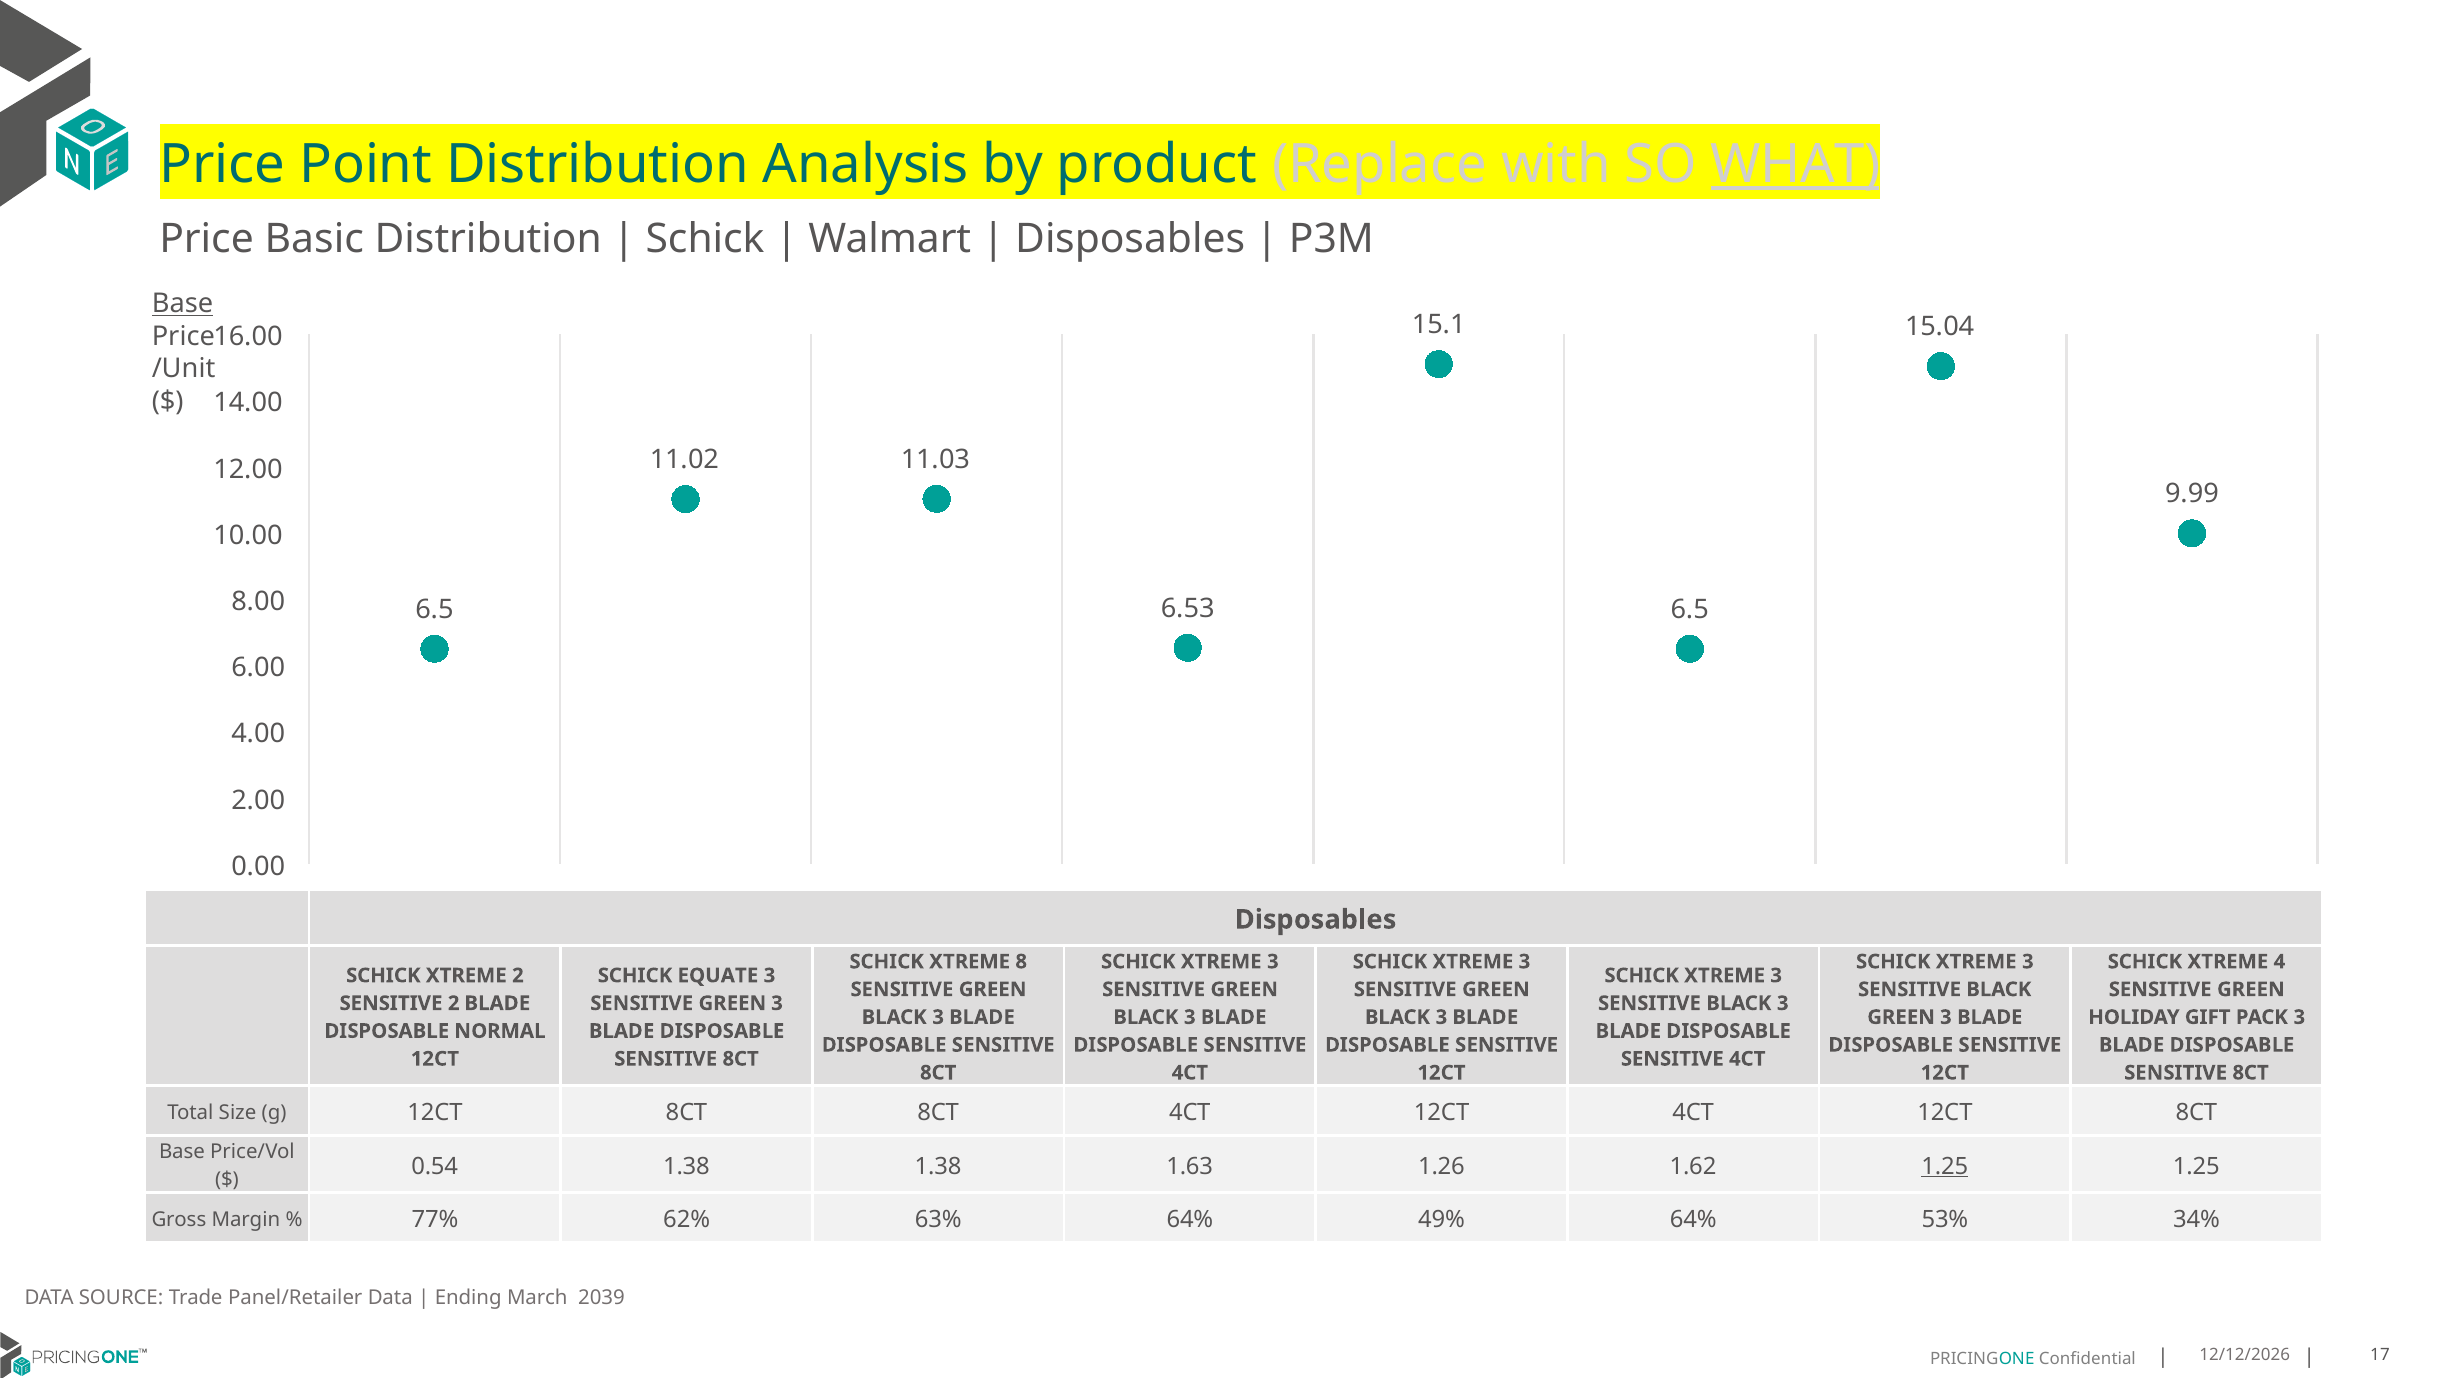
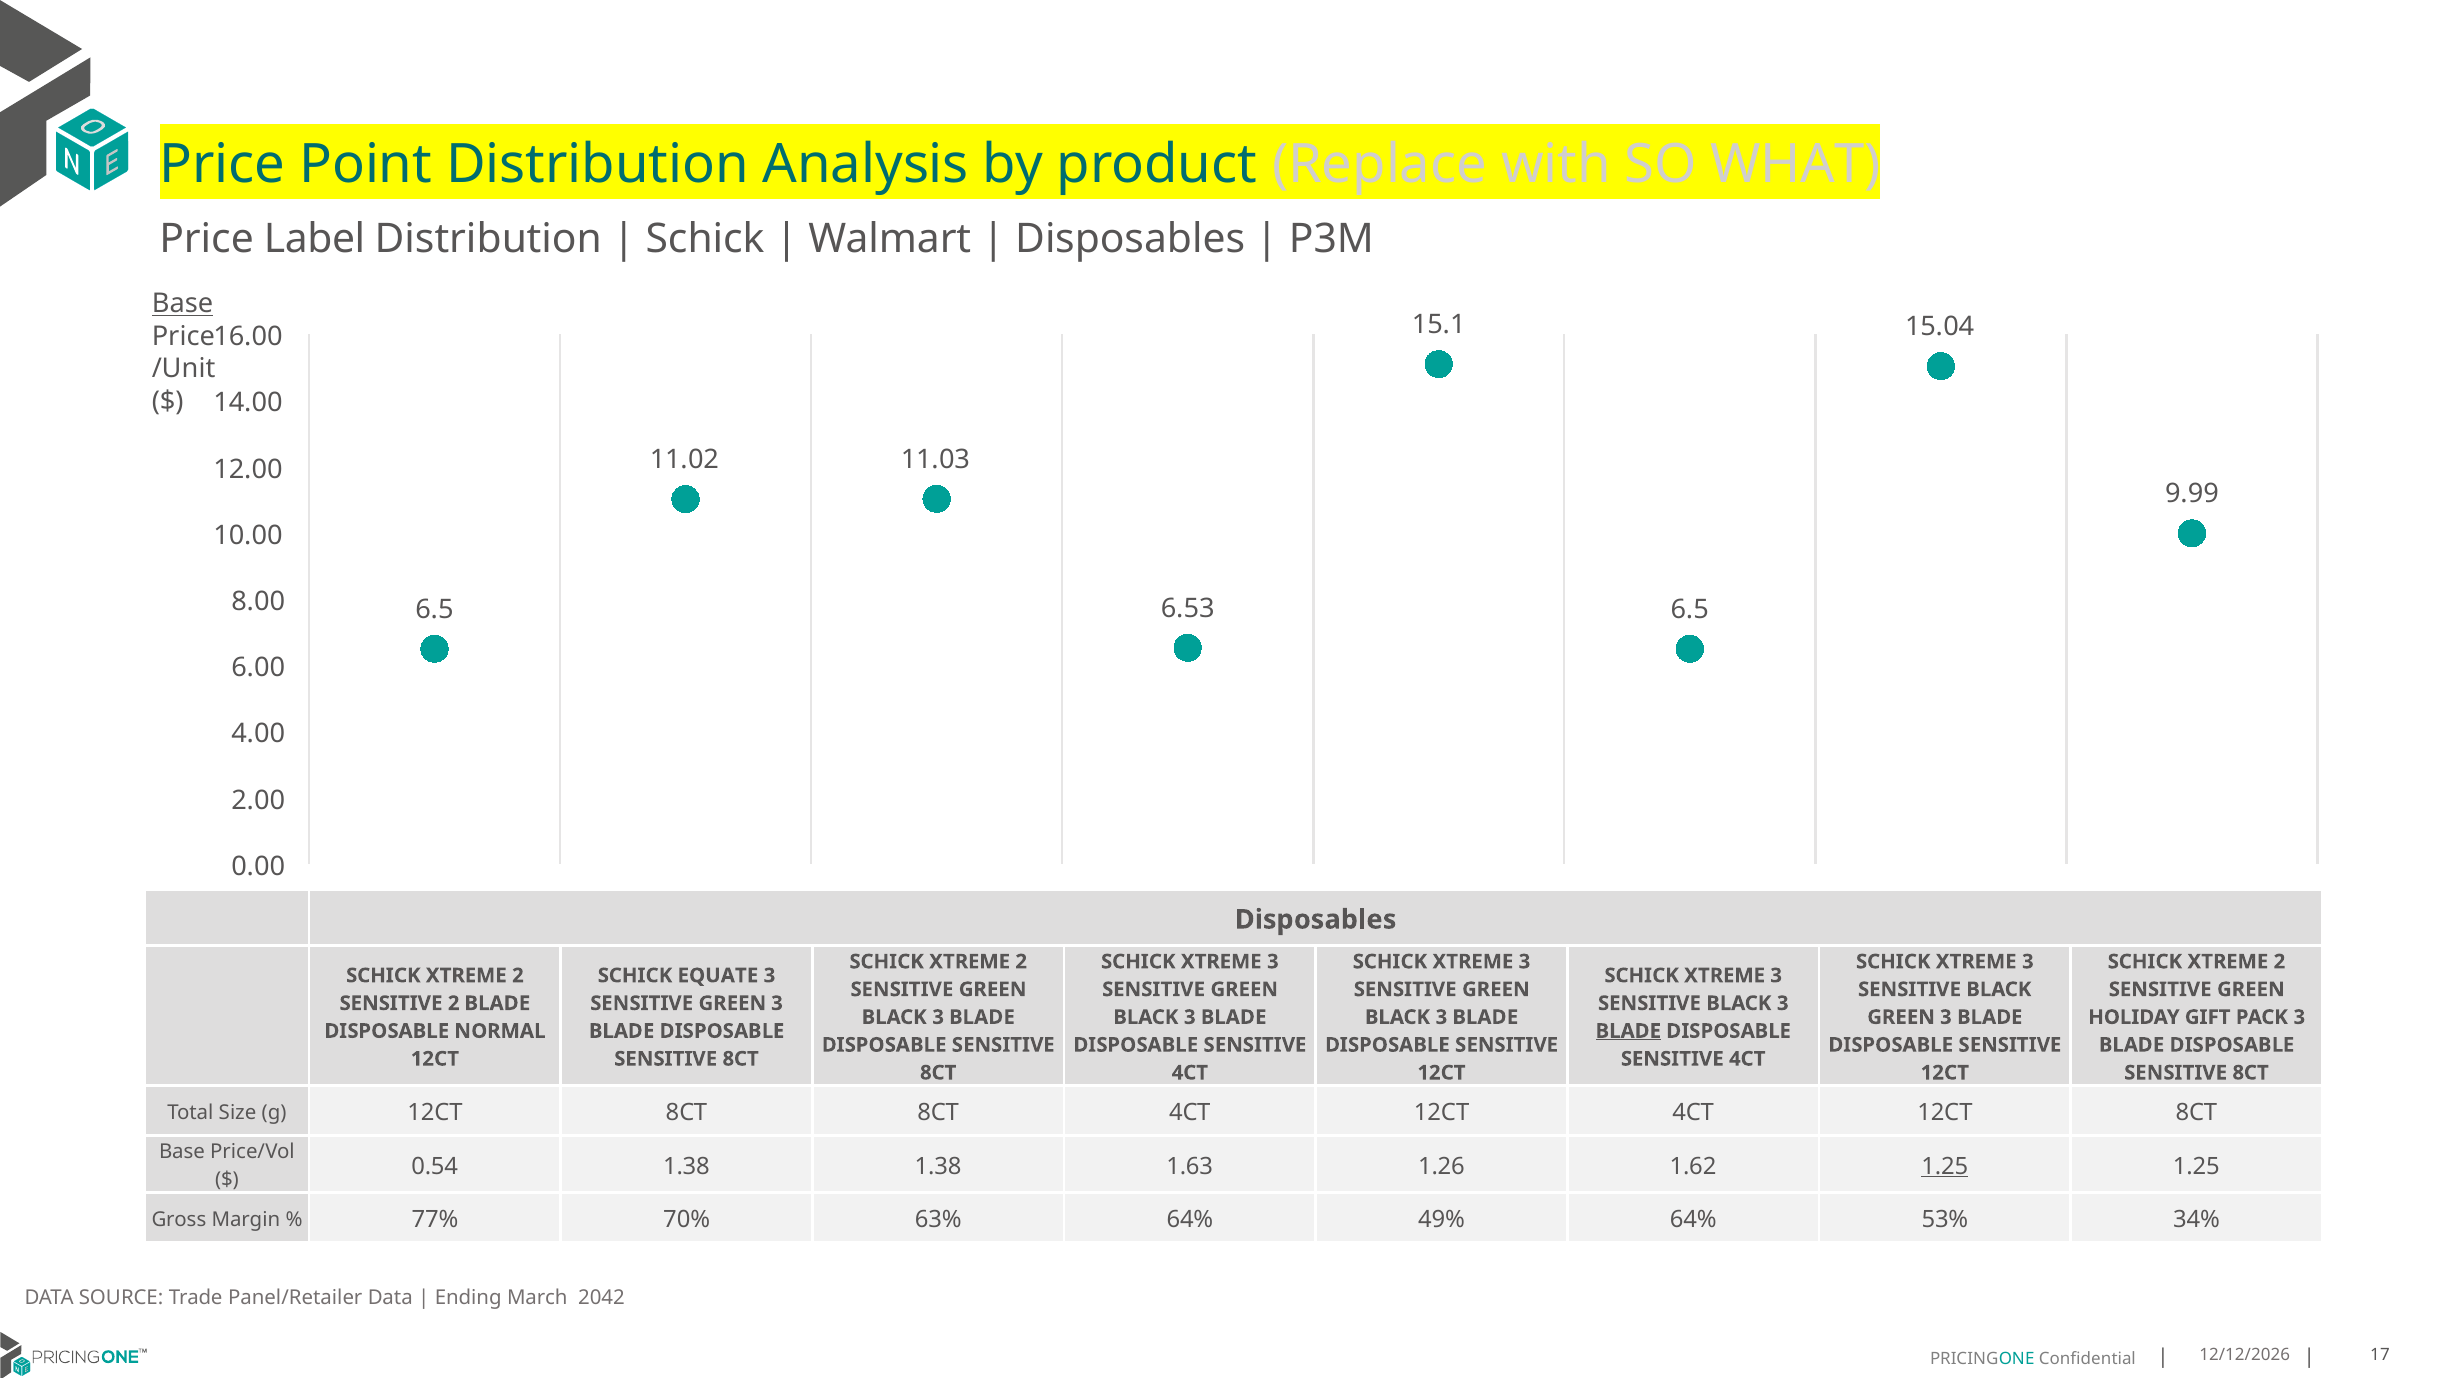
WHAT underline: present -> none (1795, 165)
Basic: Basic -> Label (314, 239)
8: 8 -> 2 (1021, 962)
4: 4 -> 2 (2279, 962)
BLADE underline: none -> present (1628, 1031)
62%: 62% -> 70% (687, 1220)
2039: 2039 -> 2042 (601, 1298)
